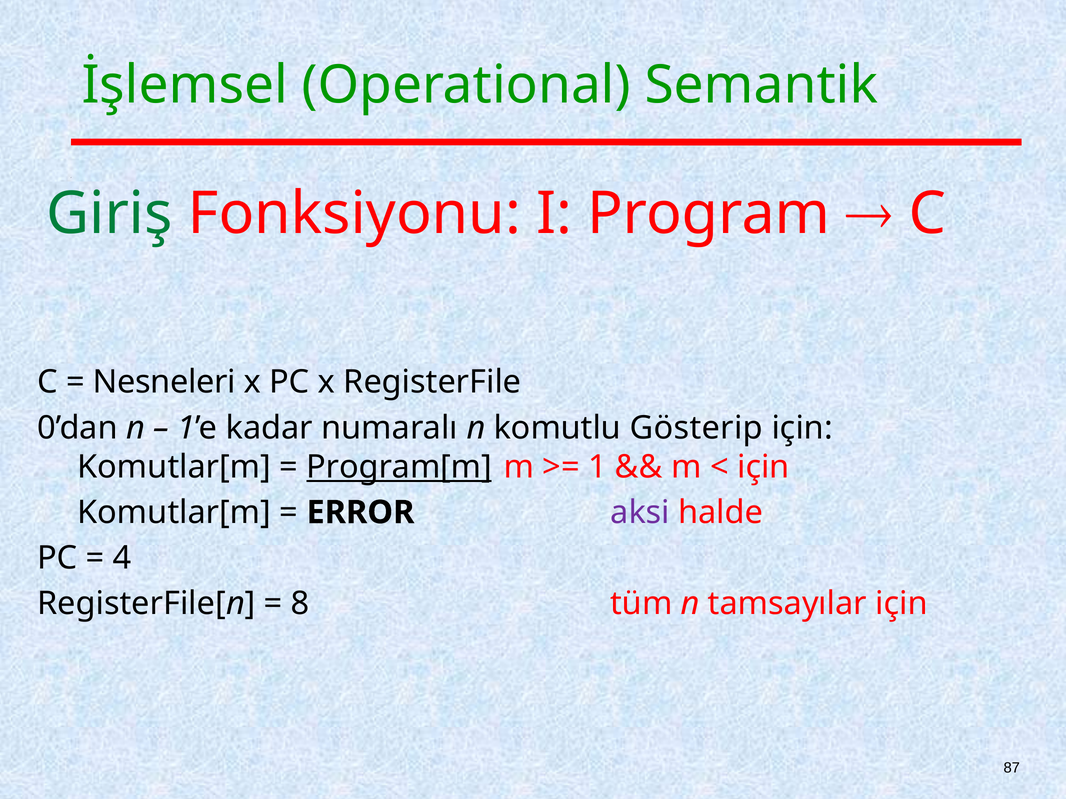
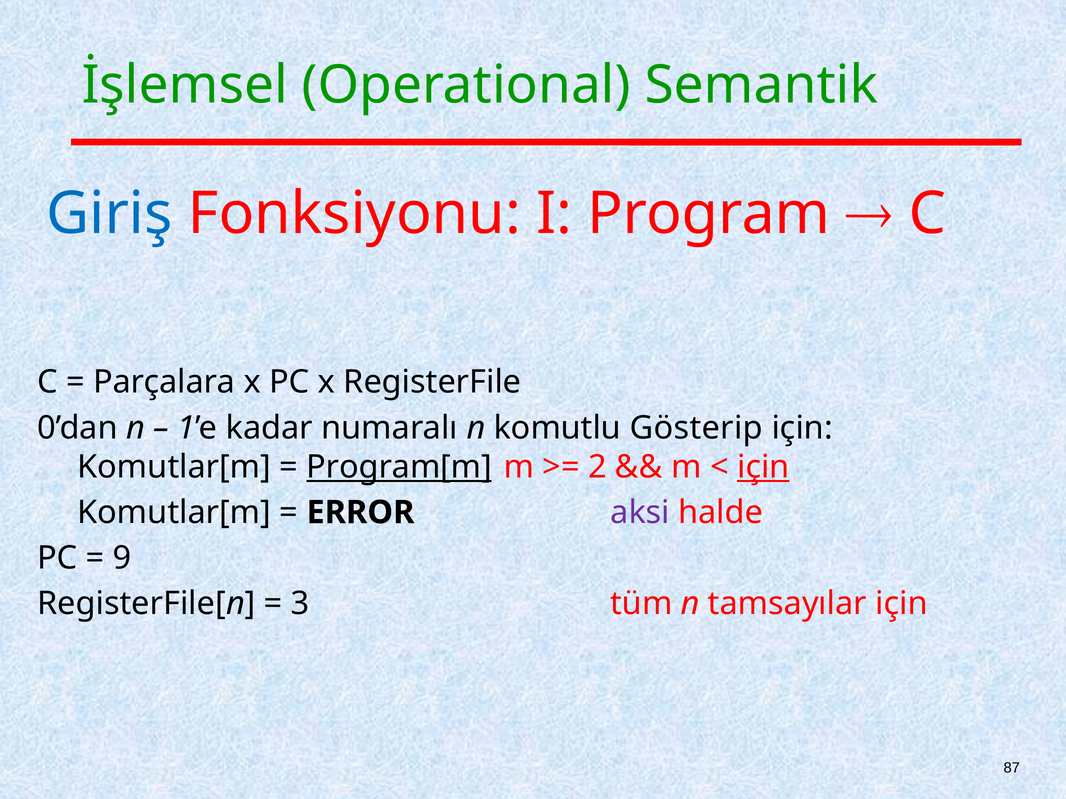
Giriş colour: green -> blue (109, 214)
Nesneleri: Nesneleri -> Parçalara (164, 382)
1: 1 -> 2 (597, 467)
için underline: none -> present (763, 467)
4: 4 -> 9 (122, 558)
8: 8 -> 3 (300, 604)
